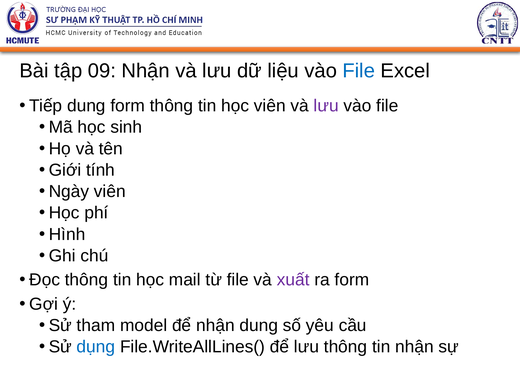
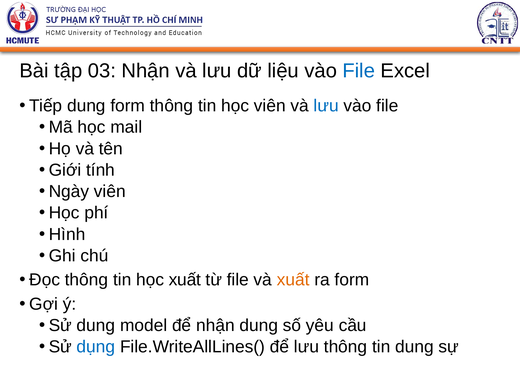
09: 09 -> 03 (102, 71)
lưu colour: purple -> blue (326, 106)
sinh: sinh -> mail (126, 127)
học mail: mail -> xuất (185, 280)
xuất colour: purple -> orange (293, 280)
Sử tham: tham -> dung (96, 325)
tin nhận: nhận -> dung (414, 347)
